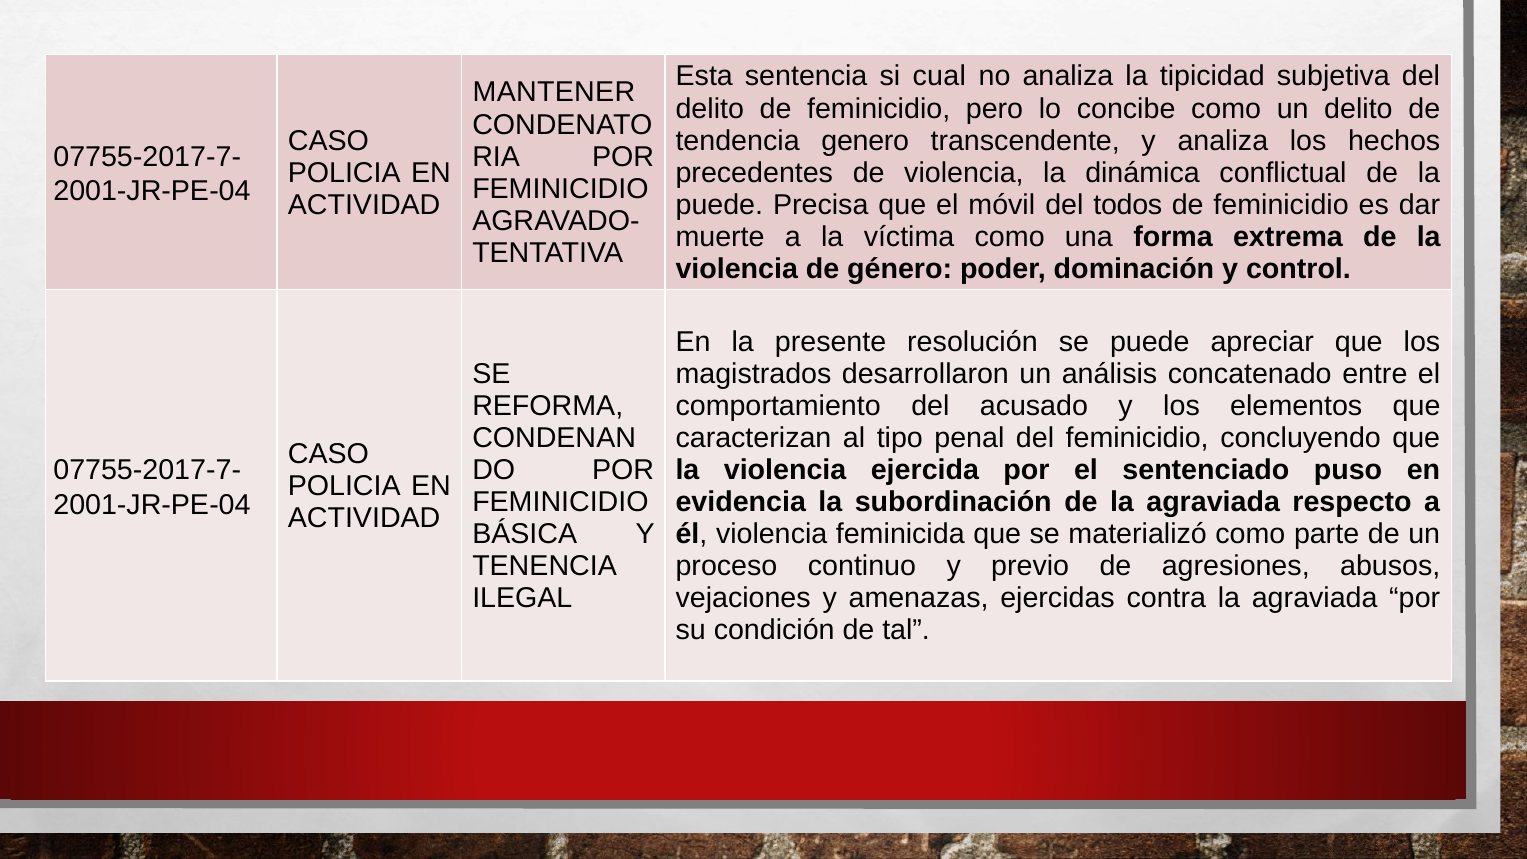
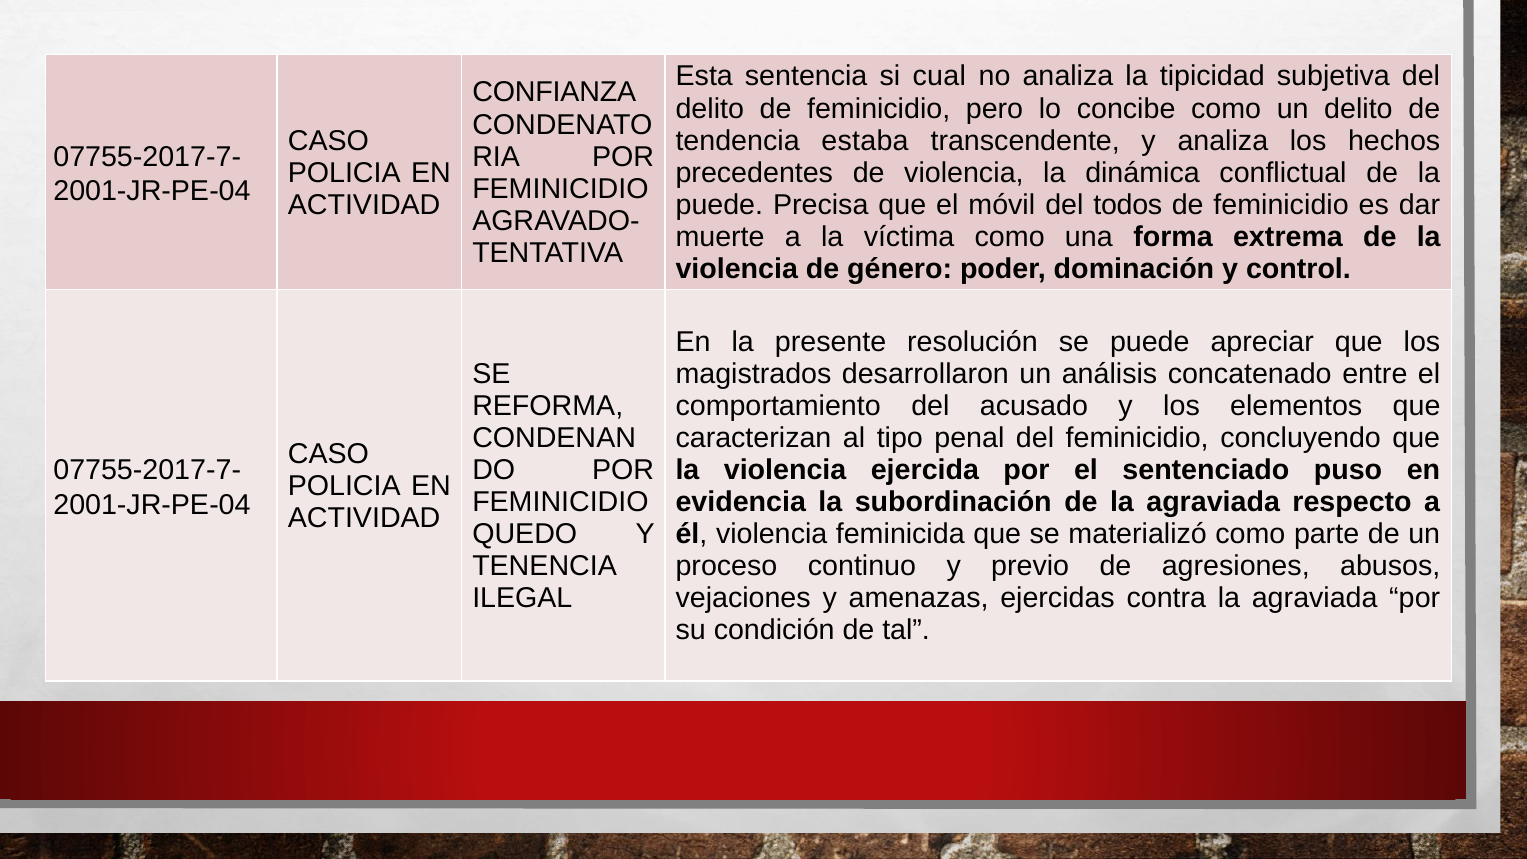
MANTENER: MANTENER -> CONFIANZA (554, 93)
genero: genero -> estaba (865, 141)
BÁSICA: BÁSICA -> QUEDO (525, 534)
